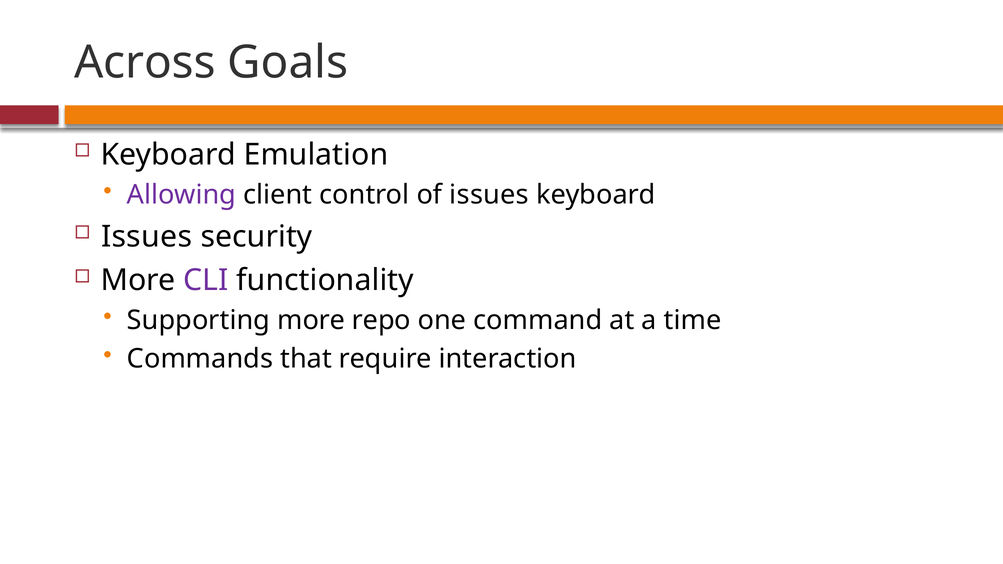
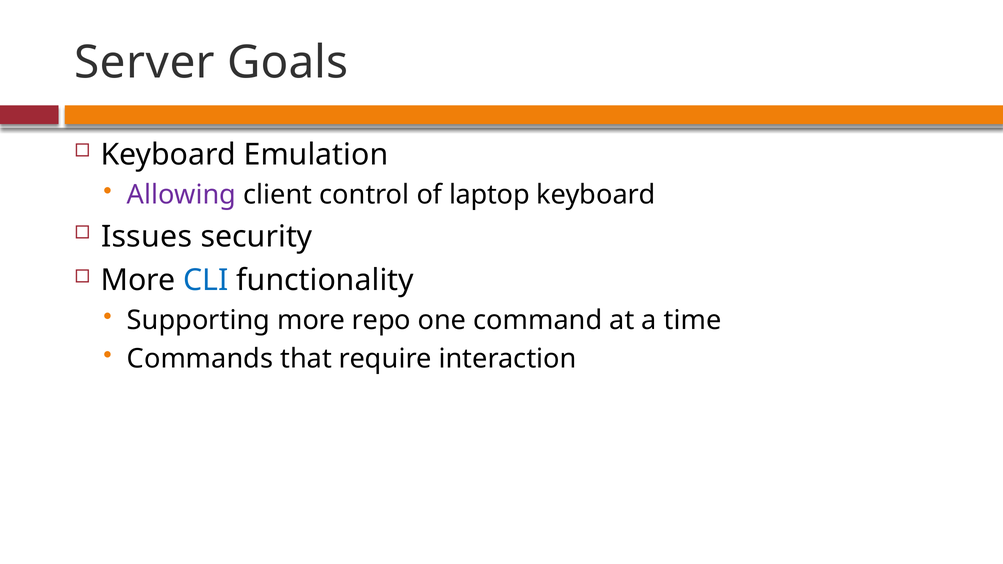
Across: Across -> Server (145, 63)
of issues: issues -> laptop (489, 195)
CLI colour: purple -> blue (206, 280)
